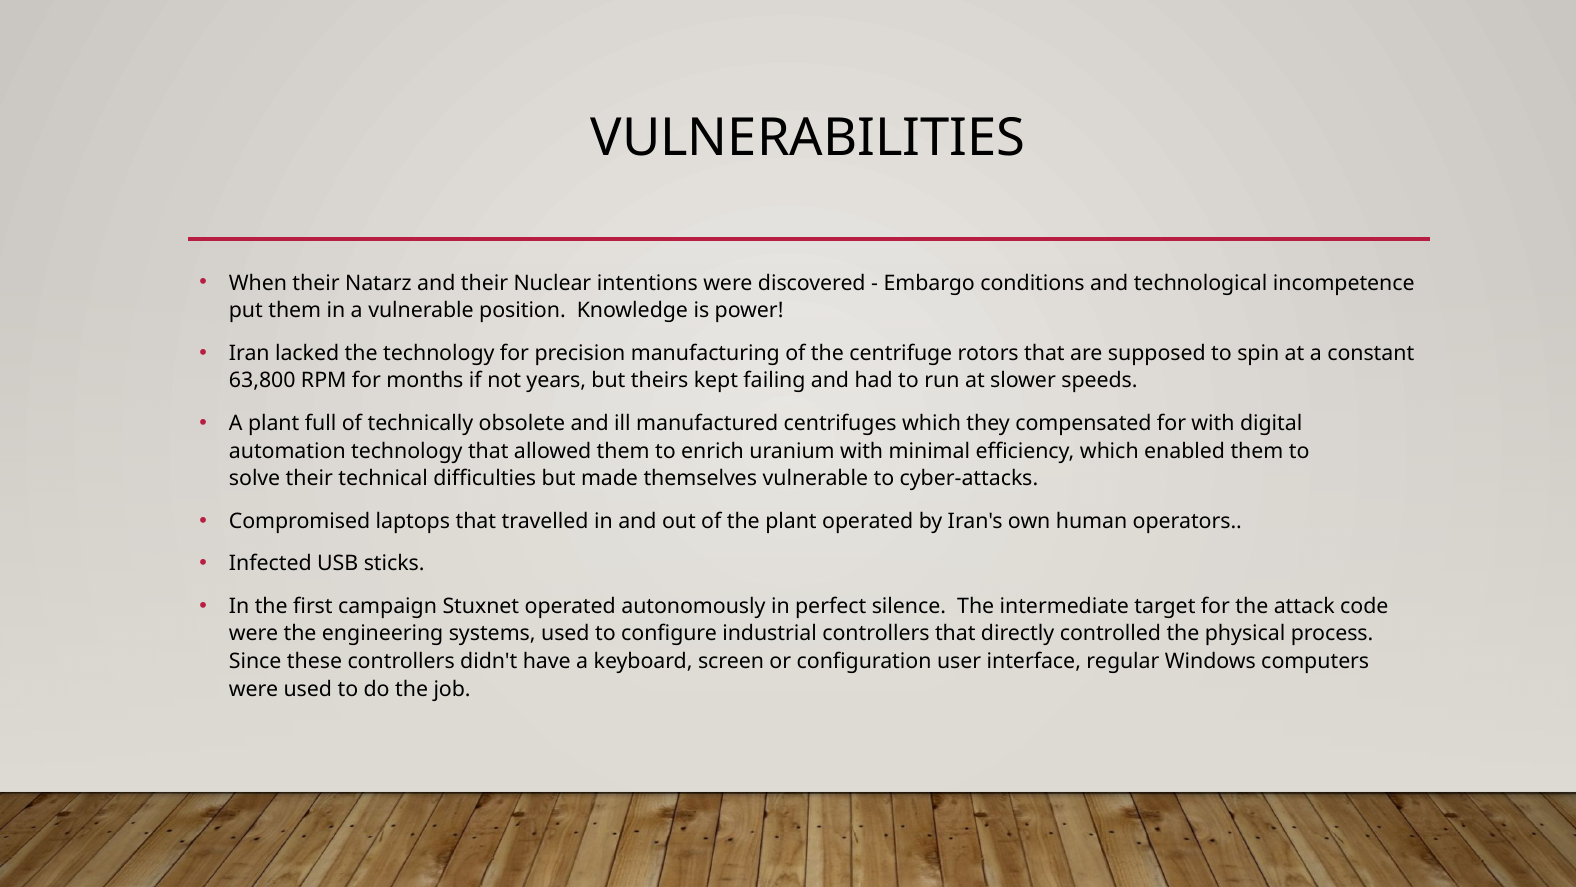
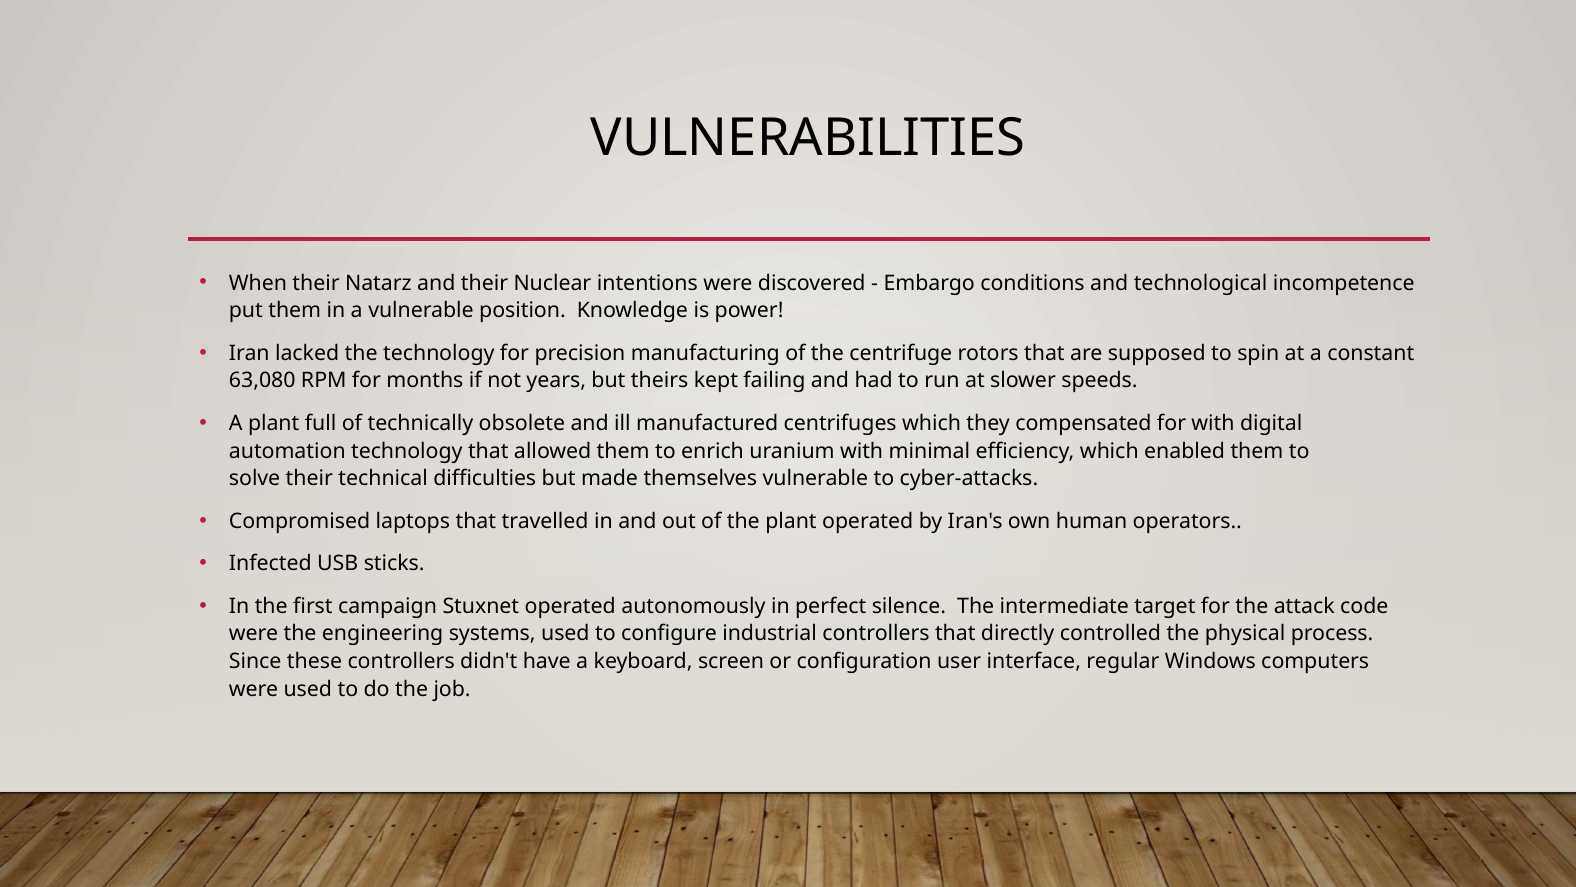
63,800: 63,800 -> 63,080 (262, 381)
